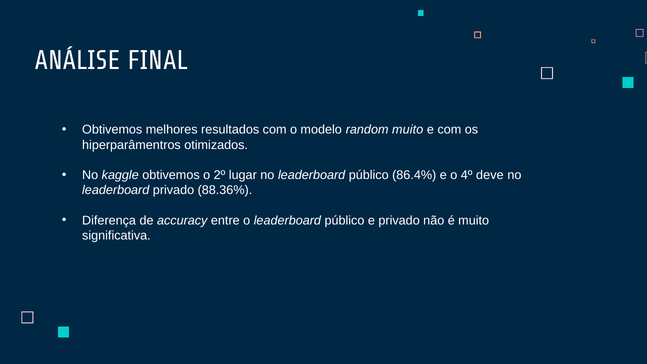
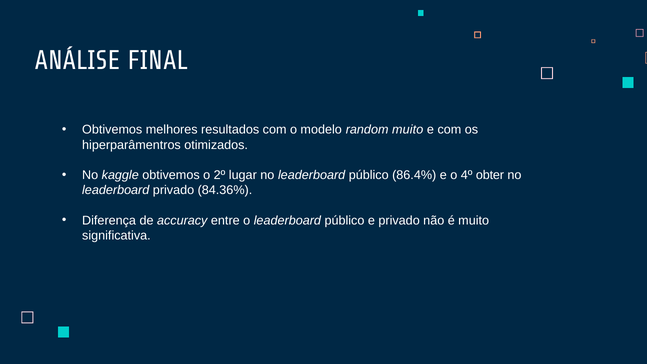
deve: deve -> obter (490, 175)
88.36%: 88.36% -> 84.36% (225, 190)
